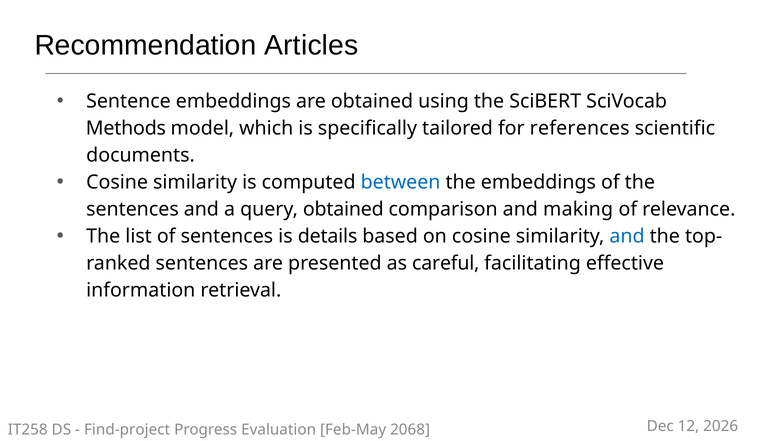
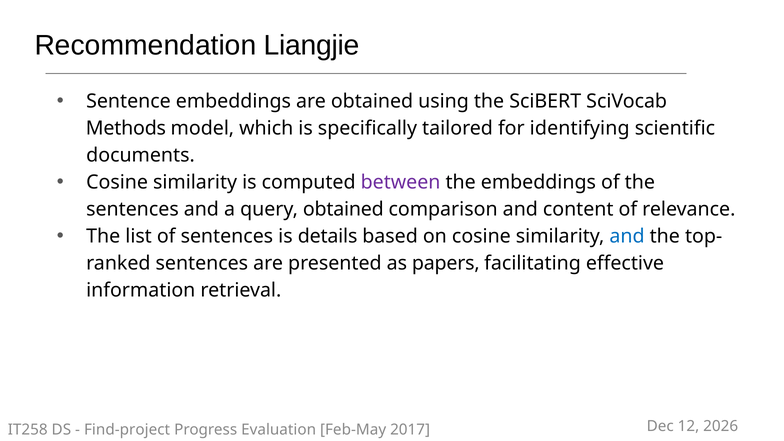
Articles: Articles -> Liangjie (312, 45)
references: references -> identifying (580, 128)
between colour: blue -> purple (401, 182)
making: making -> content (578, 209)
careful: careful -> papers (446, 263)
2068: 2068 -> 2017 (410, 430)
